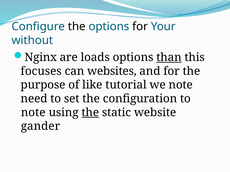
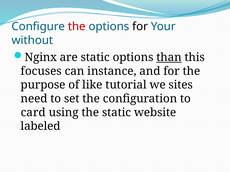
the colour: black -> red (77, 27)
are loads: loads -> static (95, 58)
websites: websites -> instance (112, 71)
we note: note -> sites (181, 85)
note: note -> card (33, 113)
the underline: present -> none (90, 113)
gander: gander -> labeled (41, 127)
